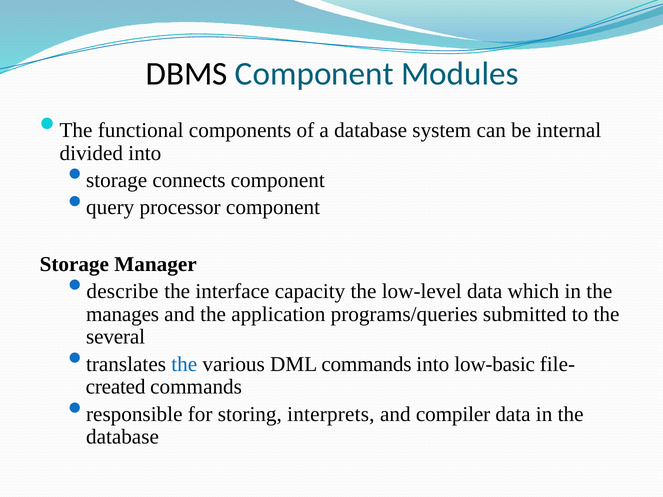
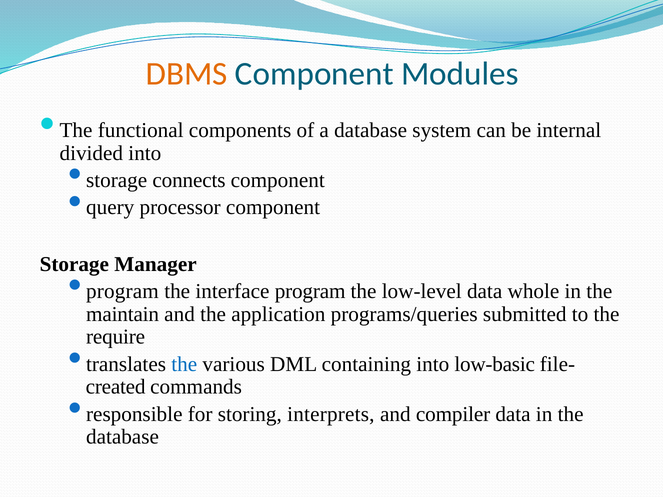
DBMS colour: black -> orange (187, 74)
describe: describe -> program (122, 291)
interface capacity: capacity -> program (310, 291)
which: which -> whole (533, 291)
manages: manages -> maintain (123, 314)
several: several -> require (116, 337)
DML commands: commands -> containing (366, 364)
